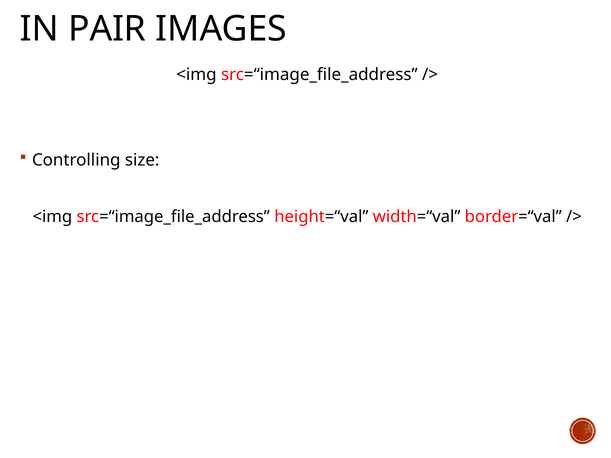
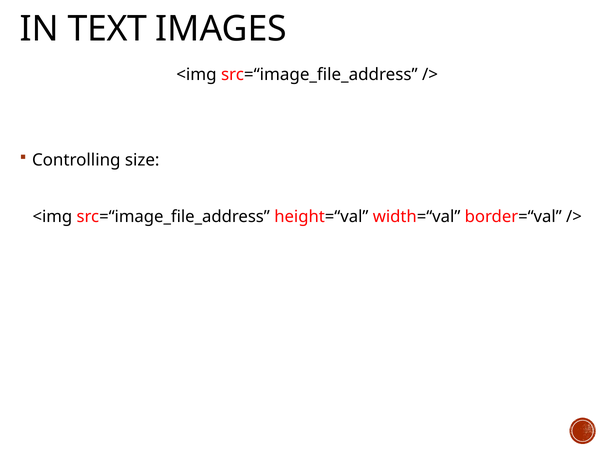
PAIR: PAIR -> TEXT (107, 29)
